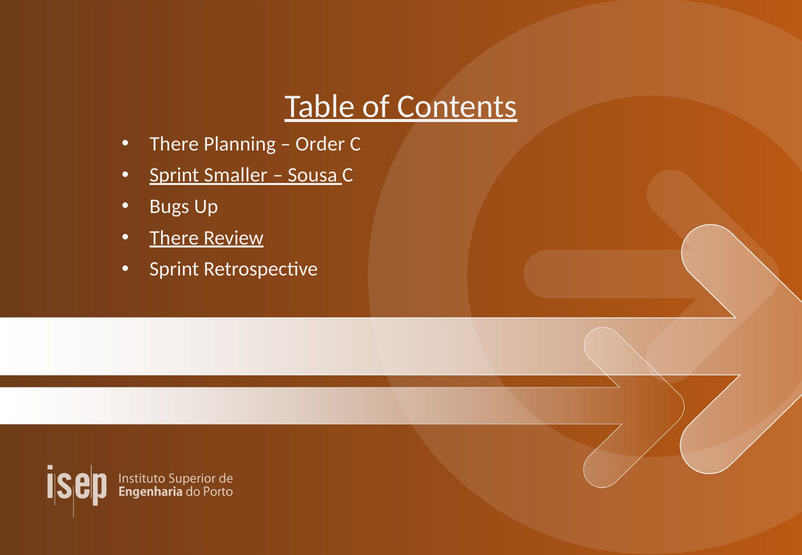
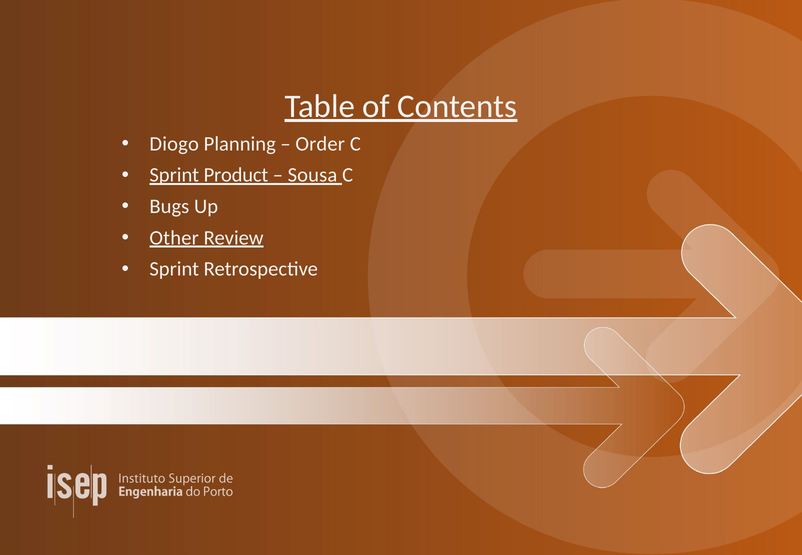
There: There -> Diogo (174, 144)
Smaller: Smaller -> Product (236, 175)
There: There -> Other (174, 238)
